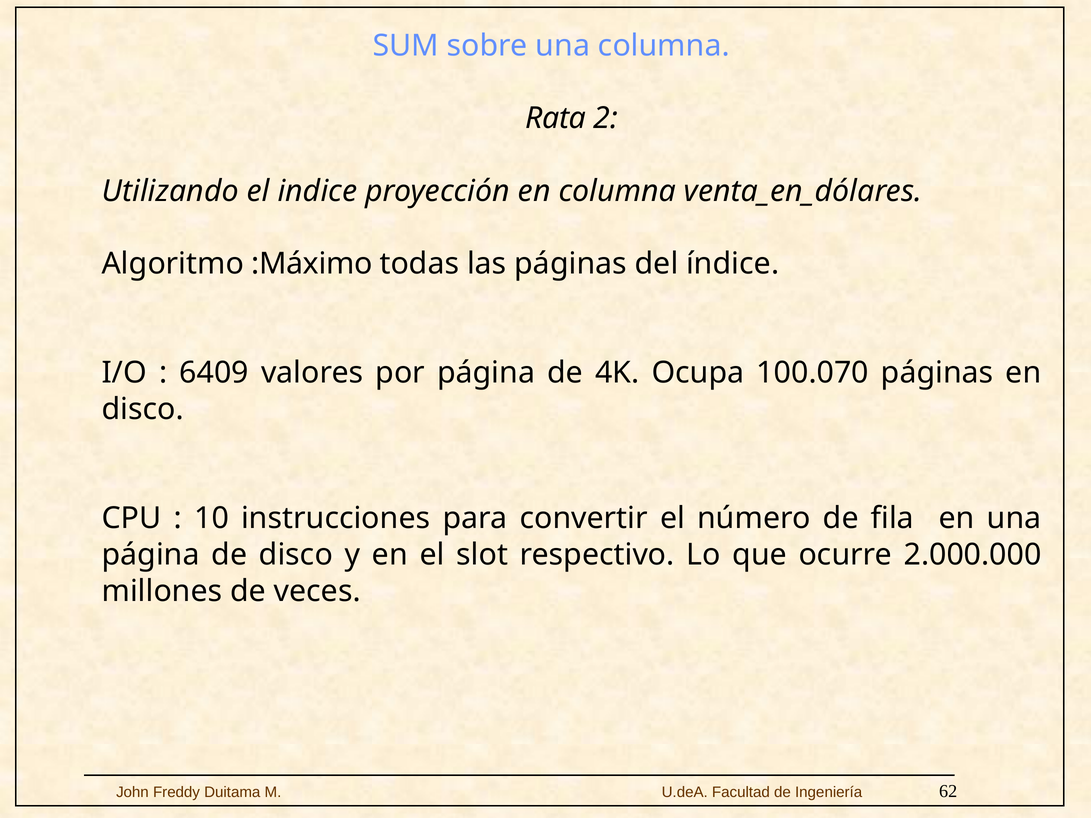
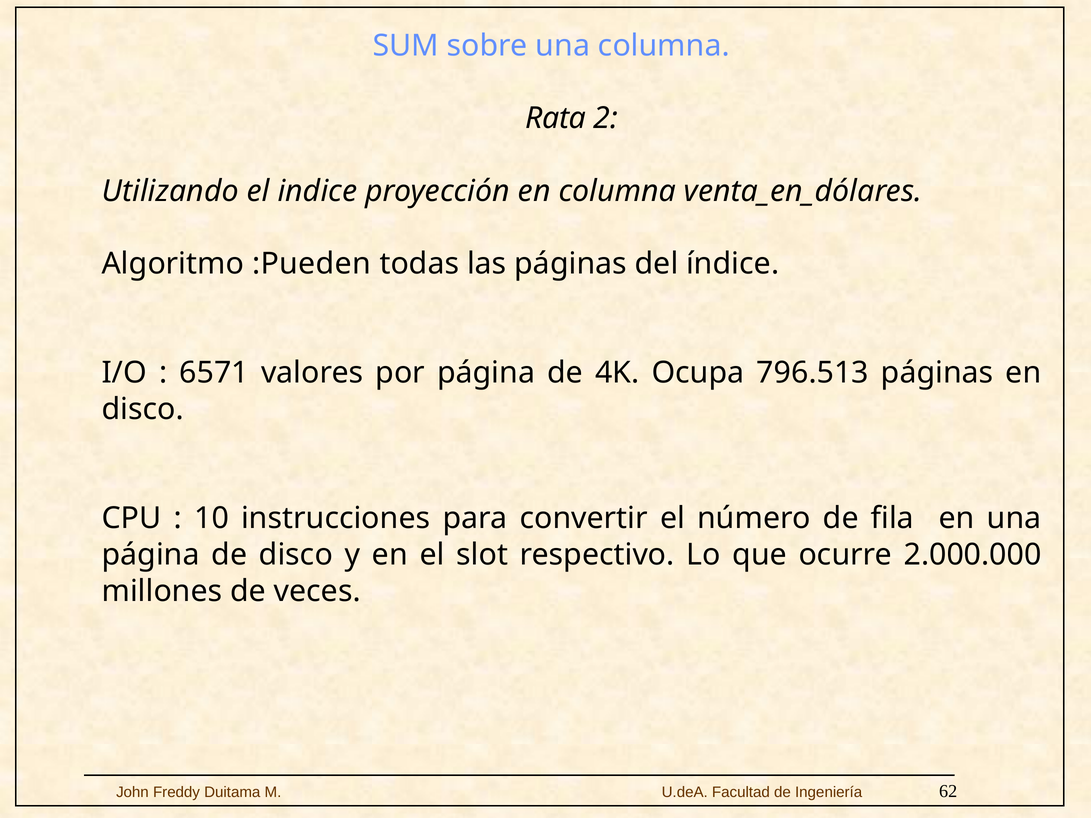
:Máximo: :Máximo -> :Pueden (312, 264)
6409: 6409 -> 6571 (214, 373)
100.070: 100.070 -> 796.513 (813, 373)
